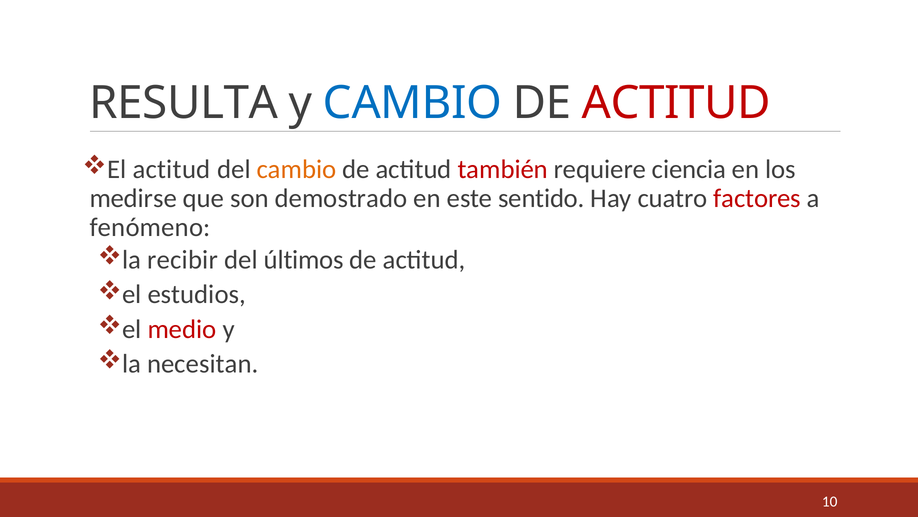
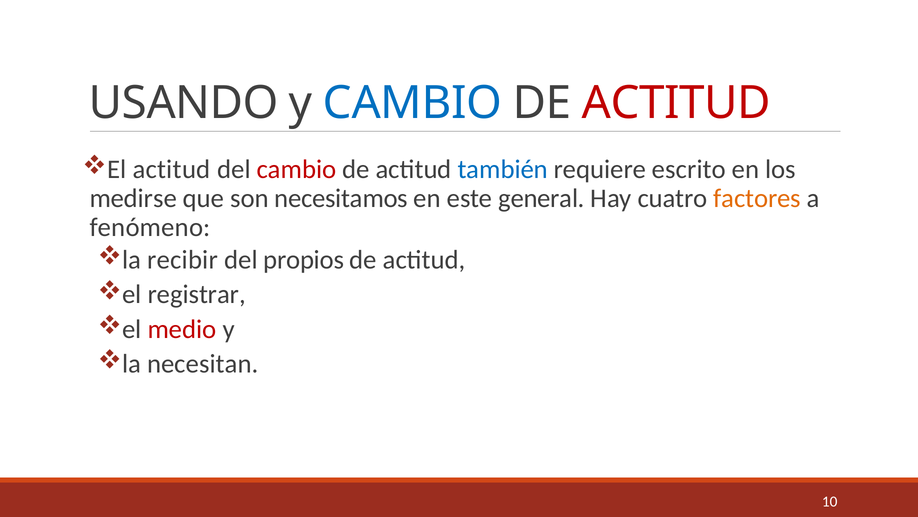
RESULTA: RESULTA -> USANDO (184, 103)
cambio colour: orange -> red (296, 169)
también colour: red -> blue (503, 169)
ciencia: ciencia -> escrito (689, 169)
demostrado: demostrado -> necesitamos (341, 198)
sentido: sentido -> general (541, 198)
factores colour: red -> orange (757, 198)
últimos: últimos -> propios (304, 260)
estudios: estudios -> registrar (197, 294)
